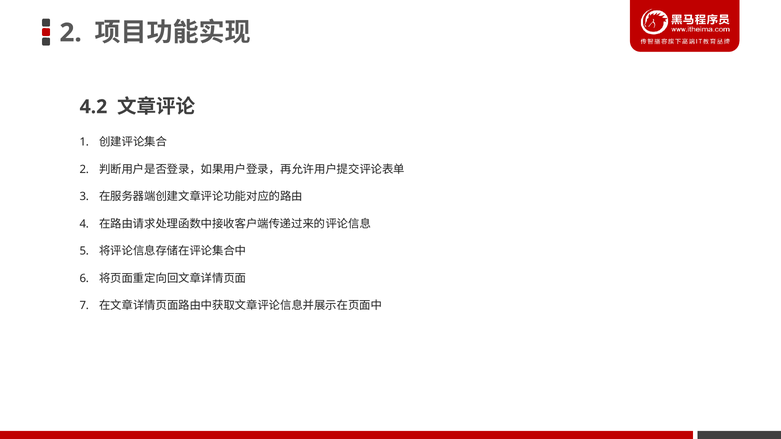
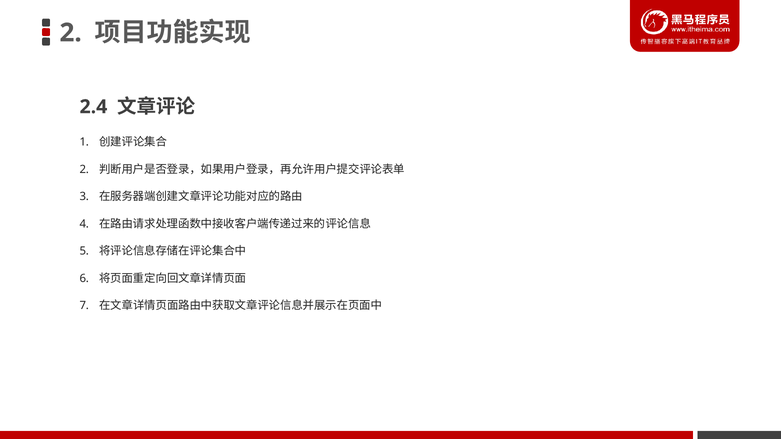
4.2: 4.2 -> 2.4 (93, 107)
